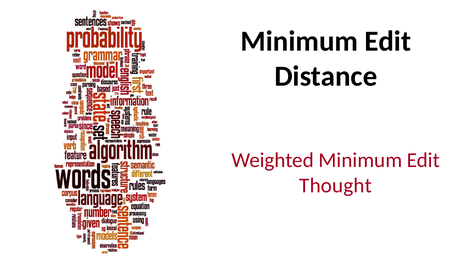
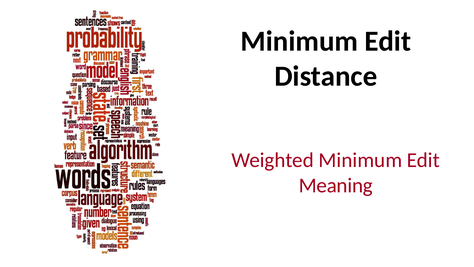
Thought: Thought -> Meaning (336, 185)
